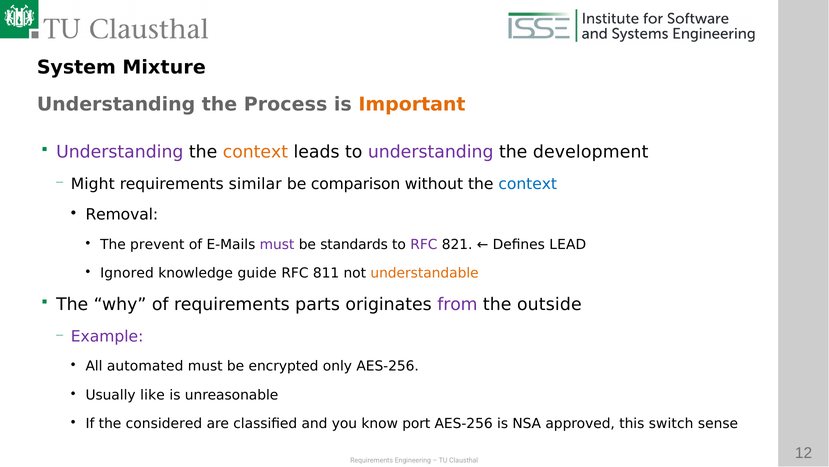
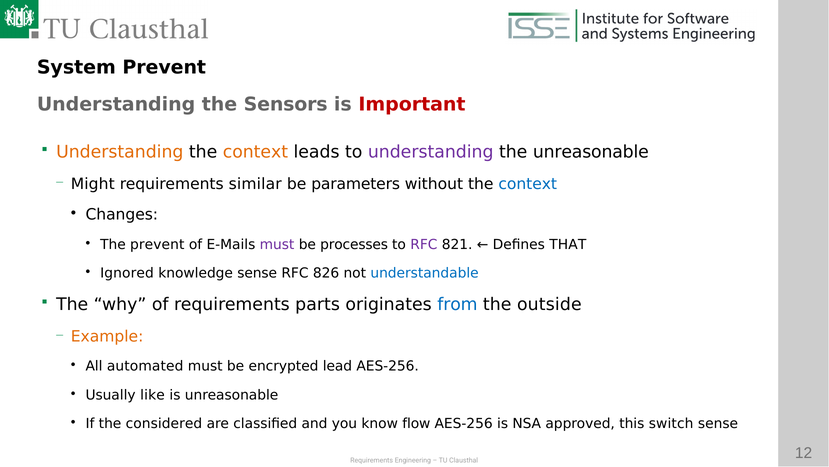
System Mixture: Mixture -> Prevent (164, 67)
Process: Process -> Sensors (286, 104)
Important colour: orange -> red (412, 104)
Understanding colour: purple -> orange (120, 152)
the development: development -> unreasonable (591, 152)
comparison: comparison -> parameters (356, 184)
Removal: Removal -> Changes (122, 214)
standards: standards -> processes (354, 244)
LEAD: LEAD -> THAT (568, 244)
knowledge guide: guide -> sense (257, 273)
811: 811 -> 826 (326, 273)
understandable colour: orange -> blue (425, 273)
from colour: purple -> blue (457, 304)
Example colour: purple -> orange (107, 336)
only: only -> lead (337, 366)
port: port -> flow (416, 423)
